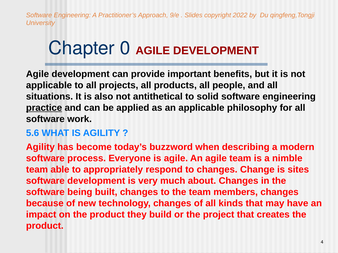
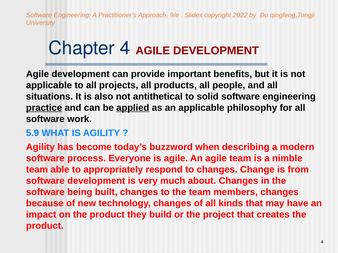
Chapter 0: 0 -> 4 (125, 48)
applied underline: none -> present (133, 108)
5.6: 5.6 -> 5.9 (33, 133)
sites: sites -> from (298, 170)
